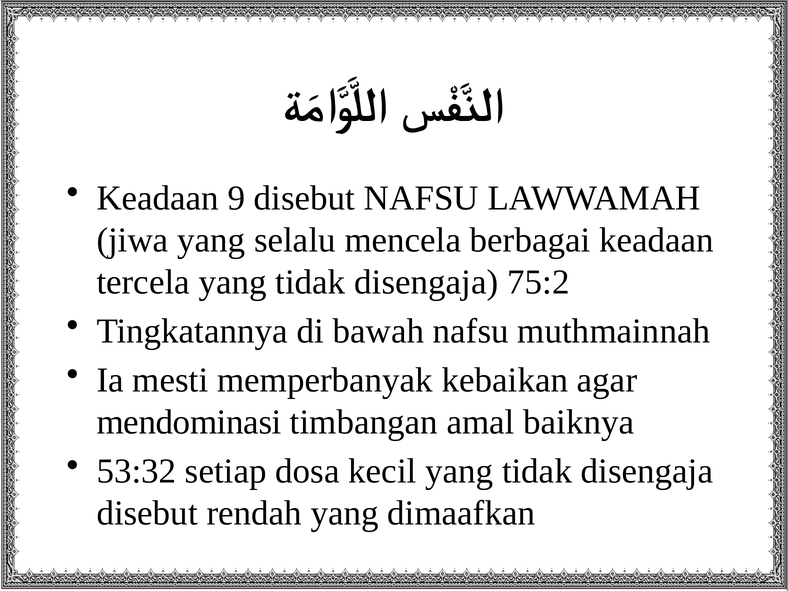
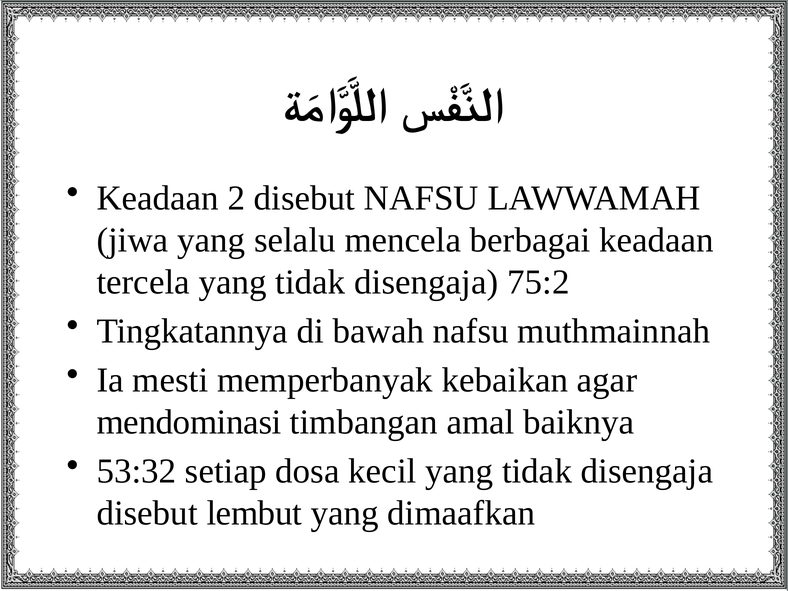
9: 9 -> 2 (236, 198)
rendah: rendah -> lembut (254, 513)
